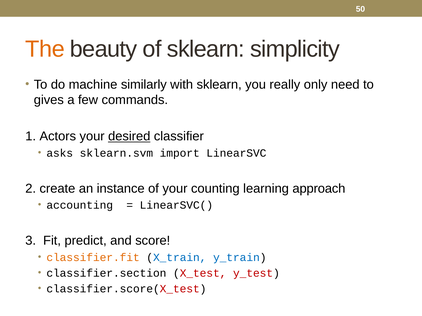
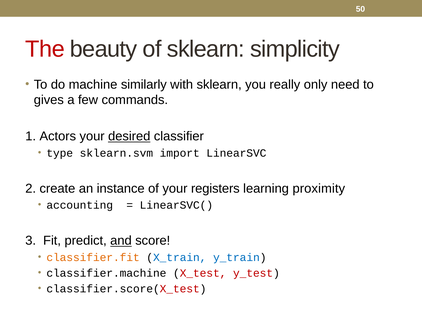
The colour: orange -> red (45, 49)
asks: asks -> type (60, 153)
counting: counting -> registers (215, 189)
approach: approach -> proximity (319, 189)
and underline: none -> present (121, 241)
classifier.section: classifier.section -> classifier.machine (106, 273)
